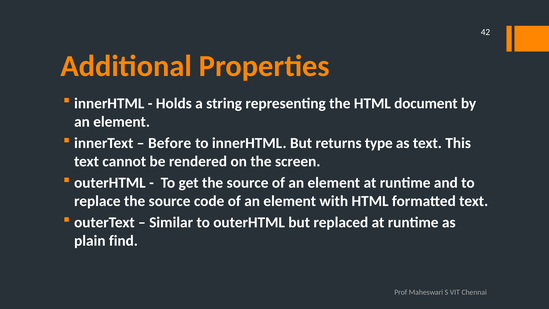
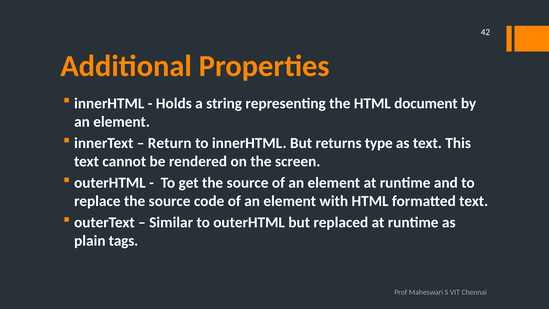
Before: Before -> Return (170, 143)
find: find -> tags (123, 241)
